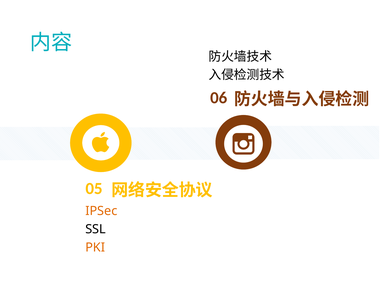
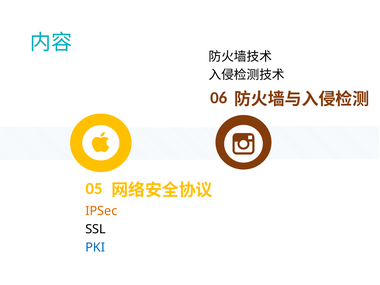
PKI colour: orange -> blue (95, 247)
